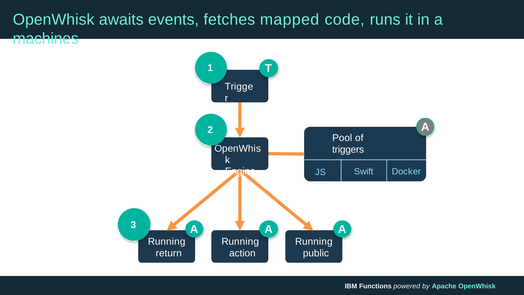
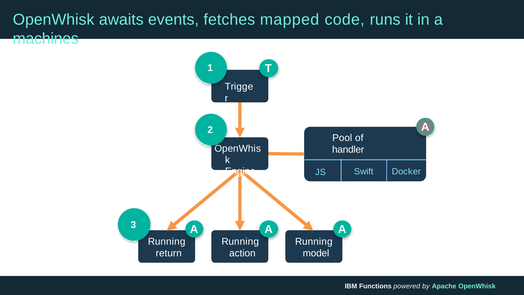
triggers: triggers -> handler (348, 149)
public: public -> model (316, 253)
